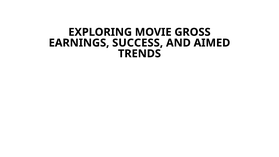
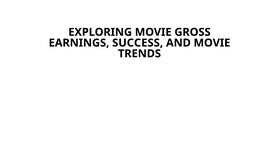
AND AIMED: AIMED -> MOVIE (212, 43)
